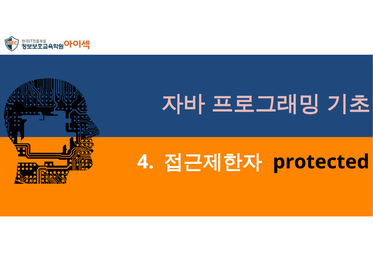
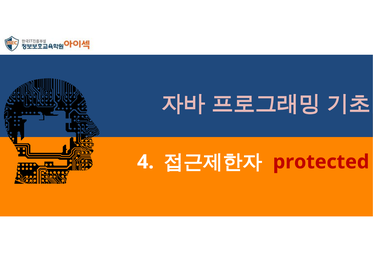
protected colour: black -> red (321, 162)
